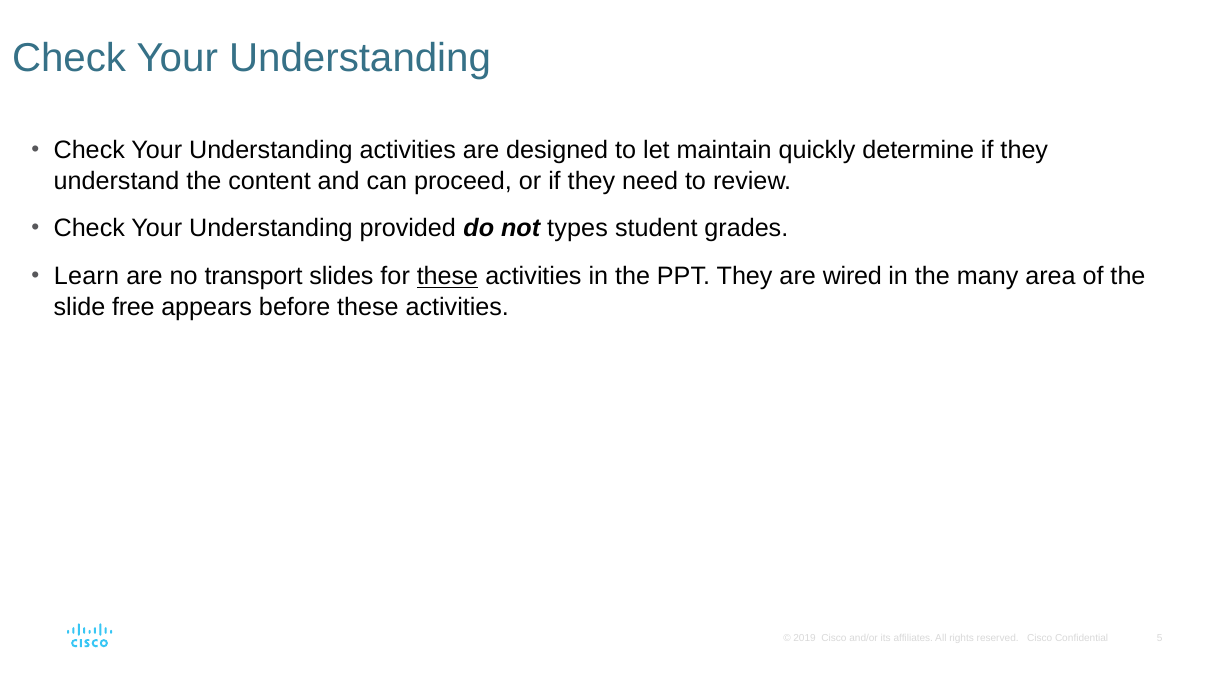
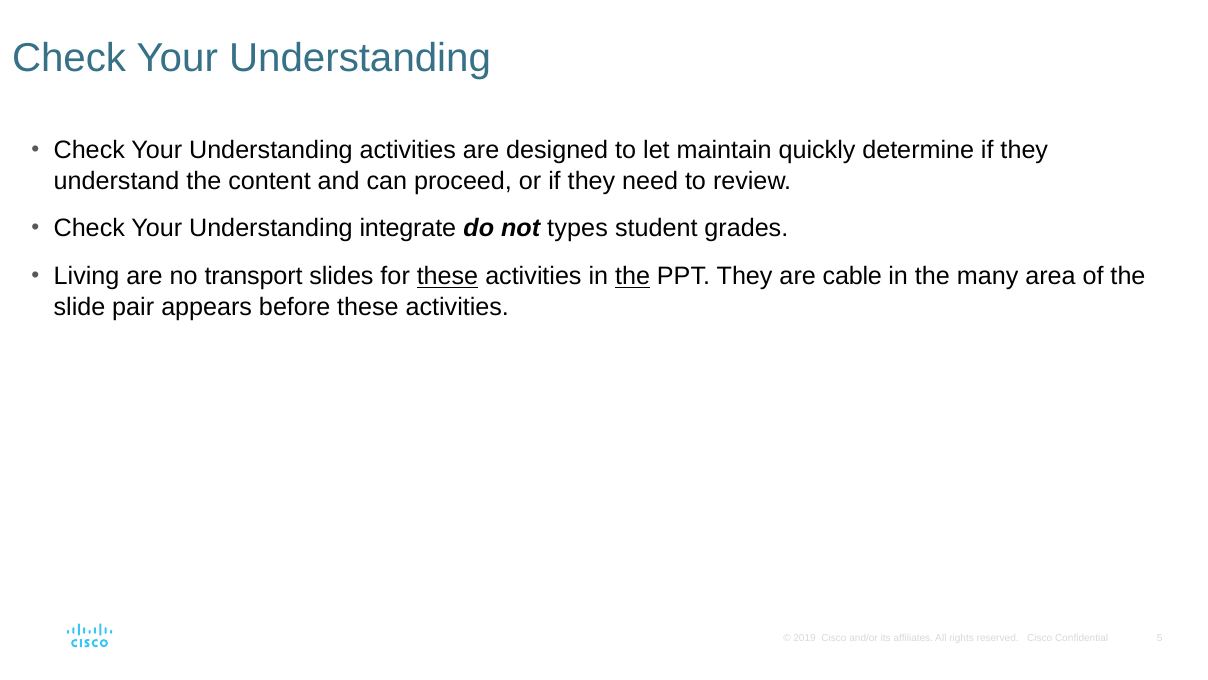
provided: provided -> integrate (408, 228)
Learn: Learn -> Living (87, 276)
the underline: none -> present (633, 276)
wired: wired -> cable (852, 276)
free: free -> pair (133, 306)
